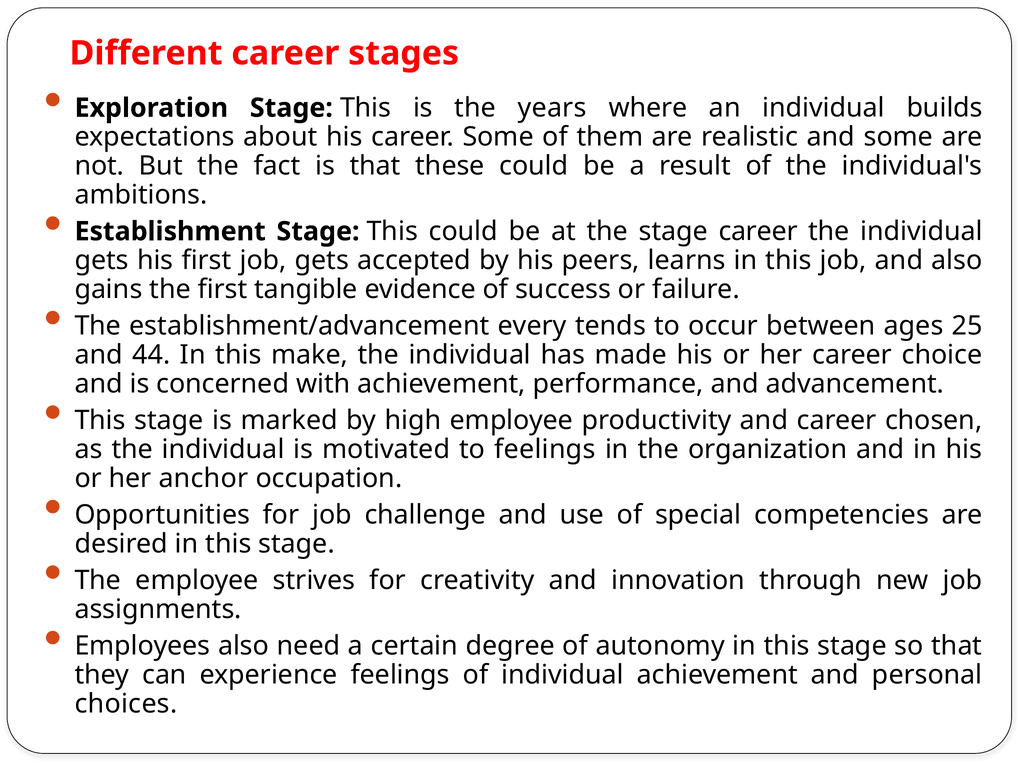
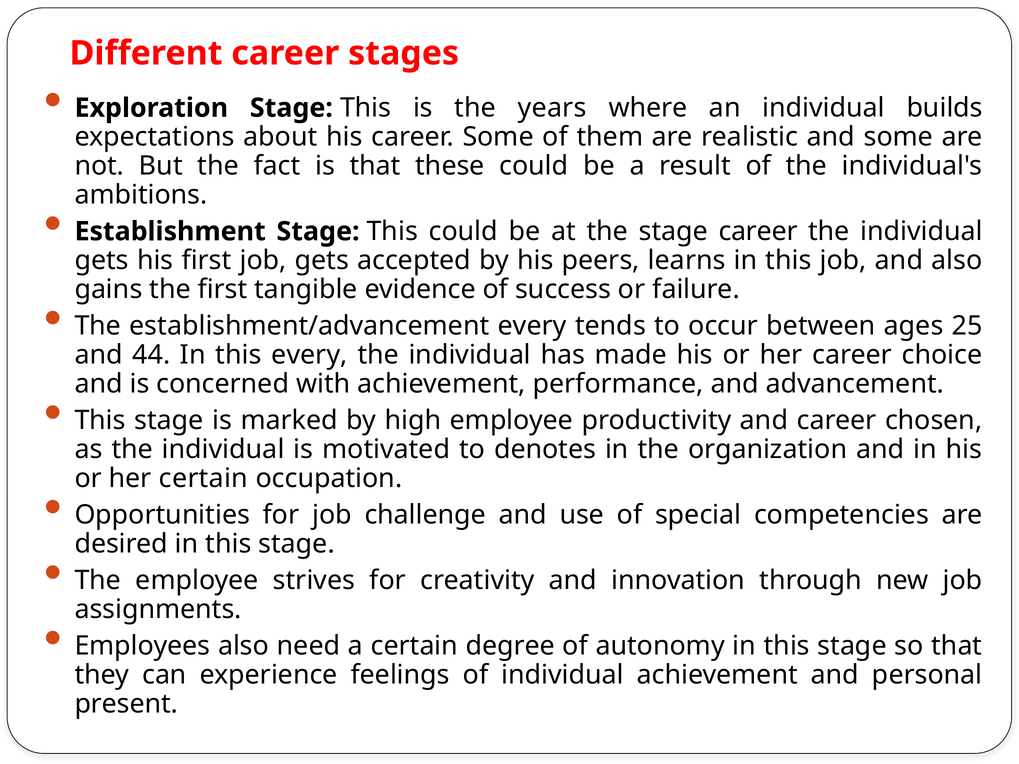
this make: make -> every (309, 355)
to feelings: feelings -> denotes (545, 450)
her anchor: anchor -> certain (203, 479)
choices: choices -> present (126, 704)
